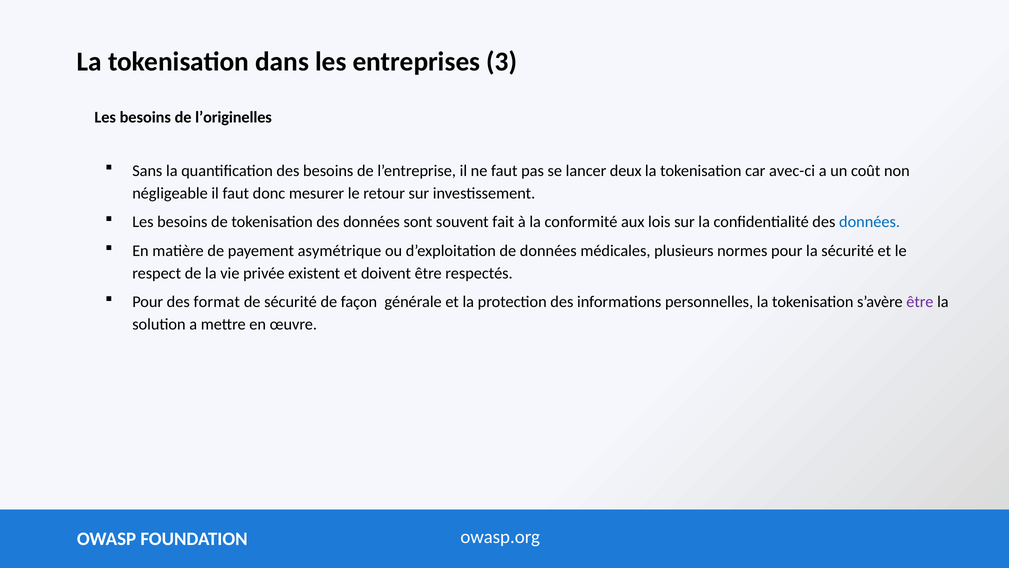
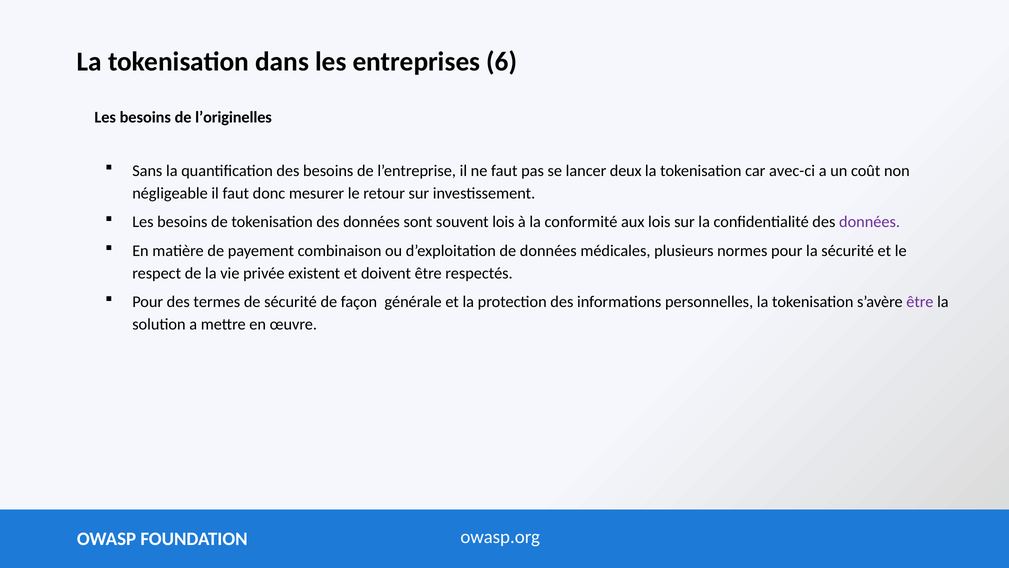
3: 3 -> 6 (502, 62)
souvent fait: fait -> lois (503, 222)
données colour: blue -> purple (870, 222)
asymétrique: asymétrique -> combinaison (340, 251)
format: format -> termes (217, 302)
